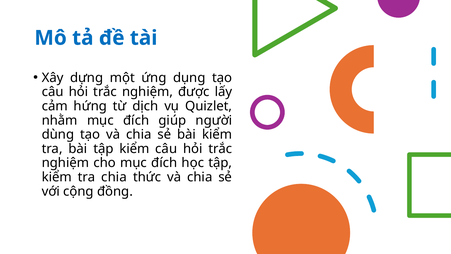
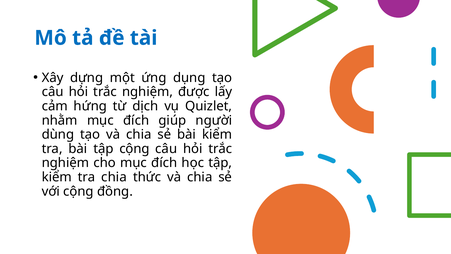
bài tập kiểm: kiểm -> cộng (134, 149)
